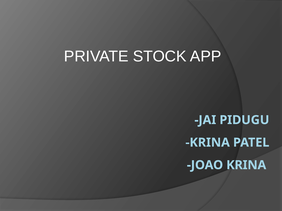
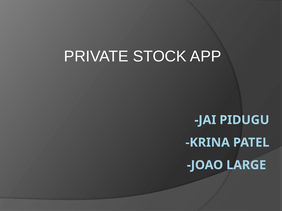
JOAO KRINA: KRINA -> LARGE (246, 165)
